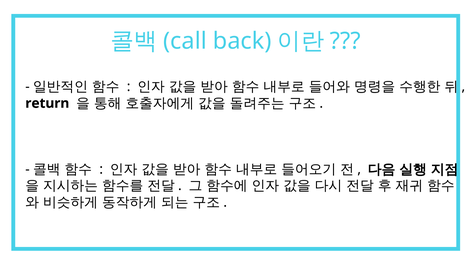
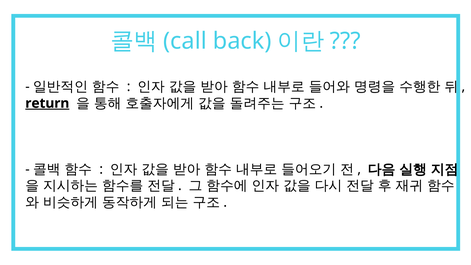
return underline: none -> present (47, 103)
